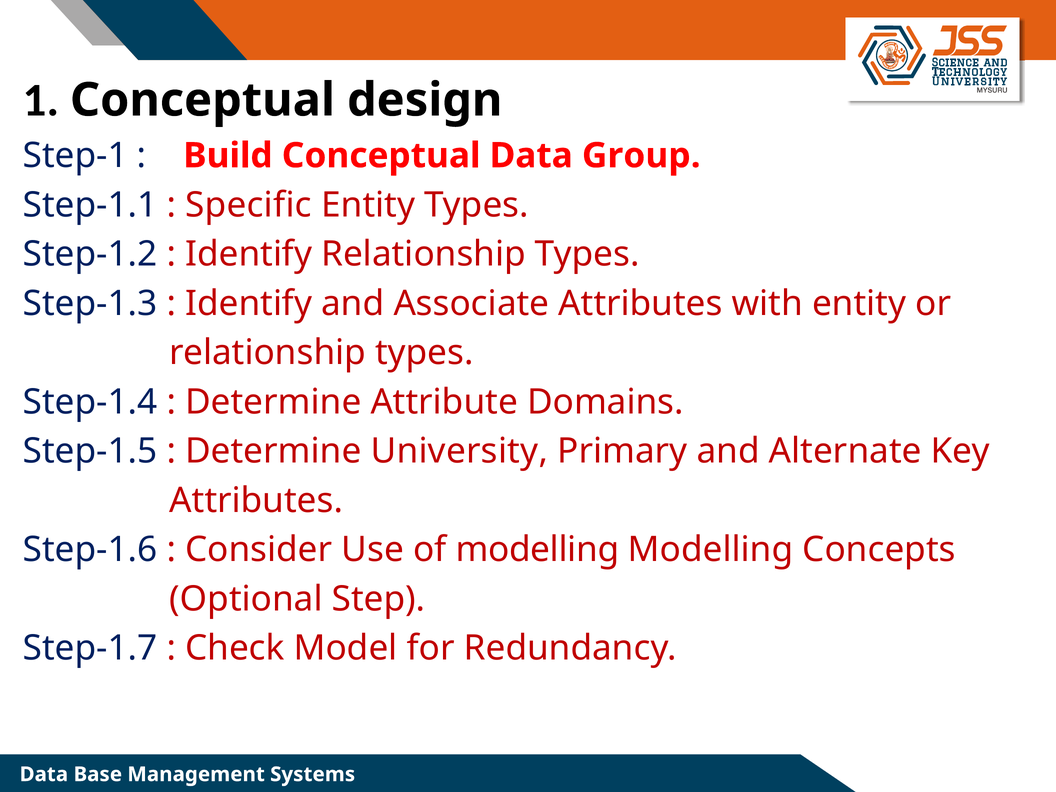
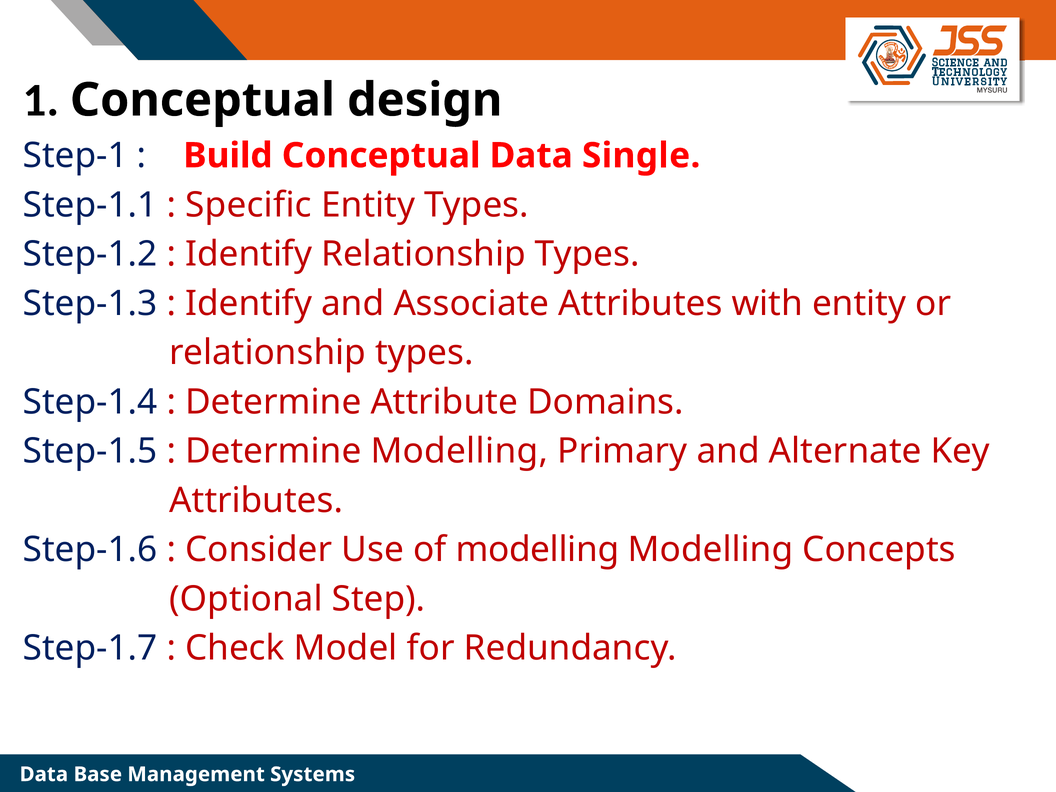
Group: Group -> Single (641, 156)
Determine University: University -> Modelling (459, 451)
